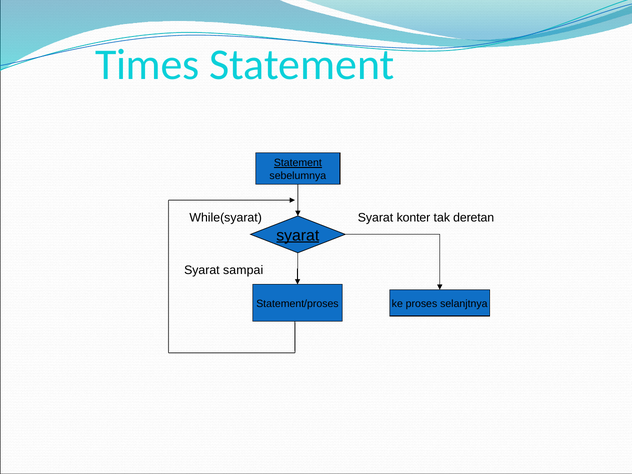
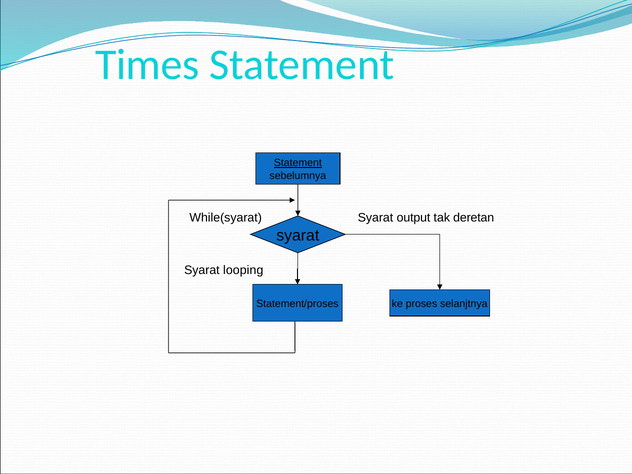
konter: konter -> output (413, 218)
syarat underline: present -> none (298, 235)
sampai: sampai -> looping (243, 270)
